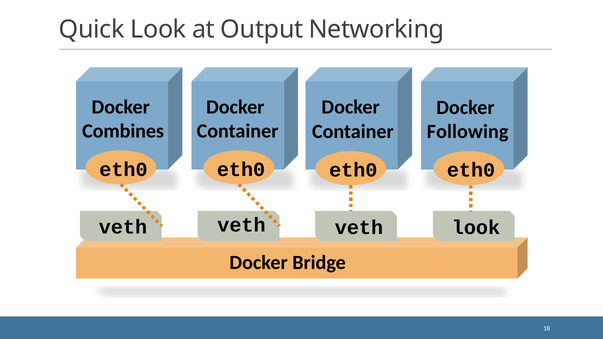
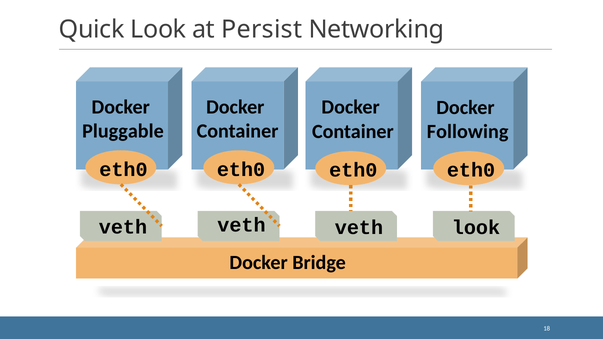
Output: Output -> Persist (262, 30)
Combines: Combines -> Pluggable (123, 131)
